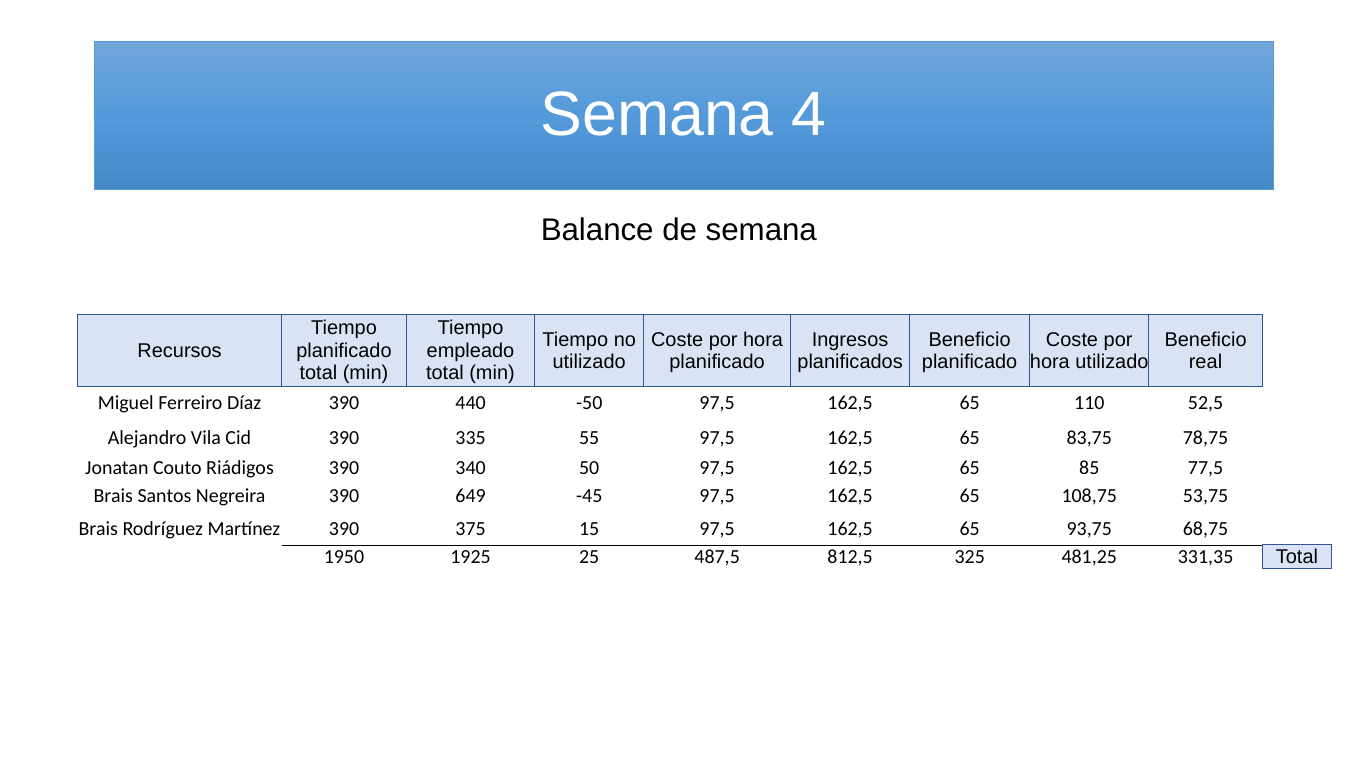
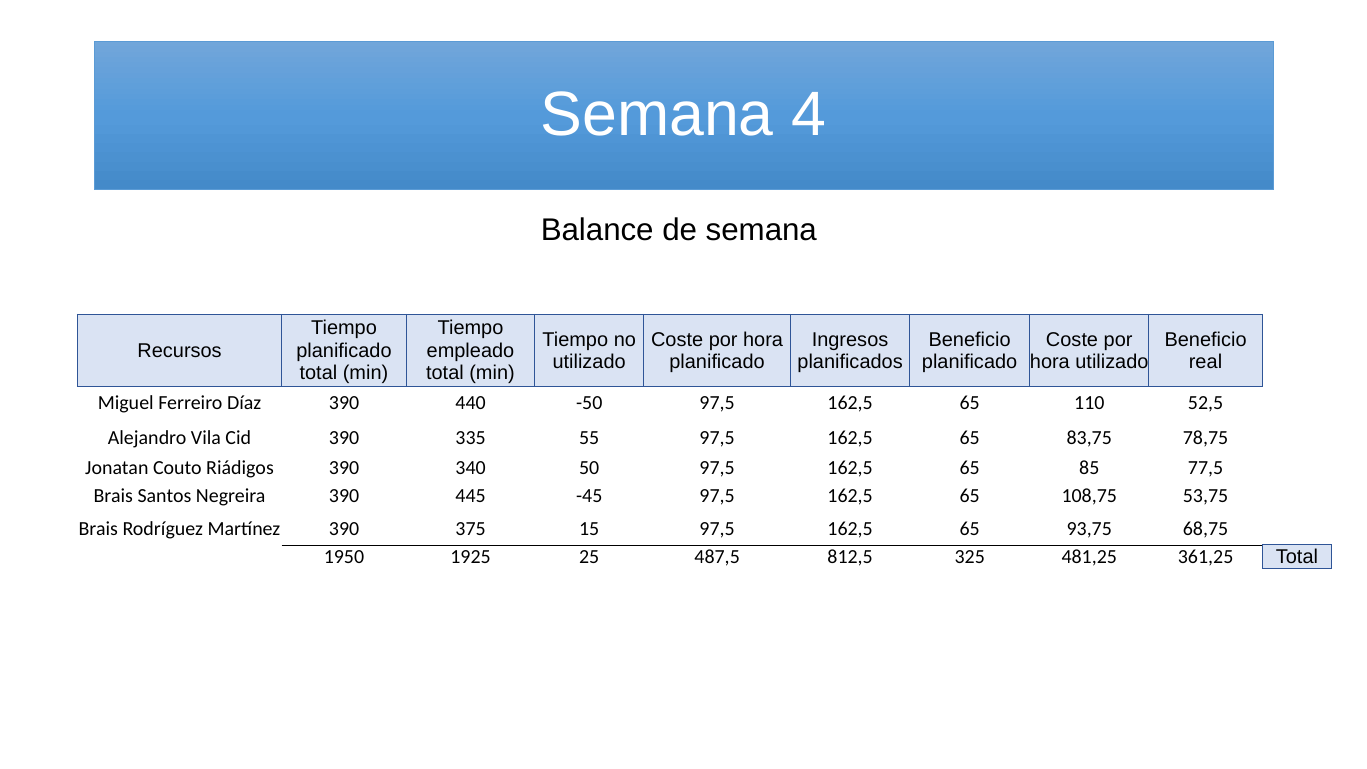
649: 649 -> 445 (471, 496)
331,35: 331,35 -> 361,25 (1206, 557)
